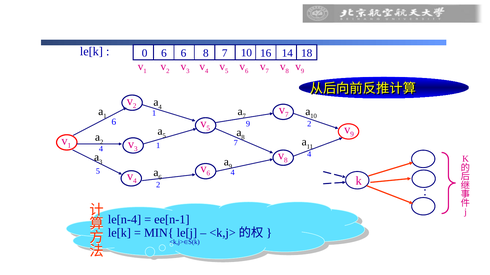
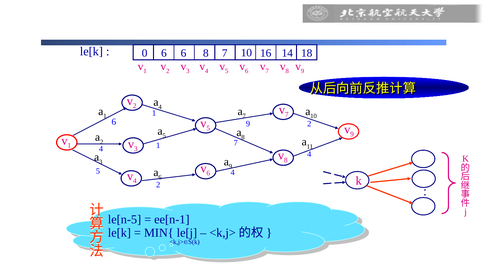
le[n-4: le[n-4 -> le[n-5 (125, 220)
